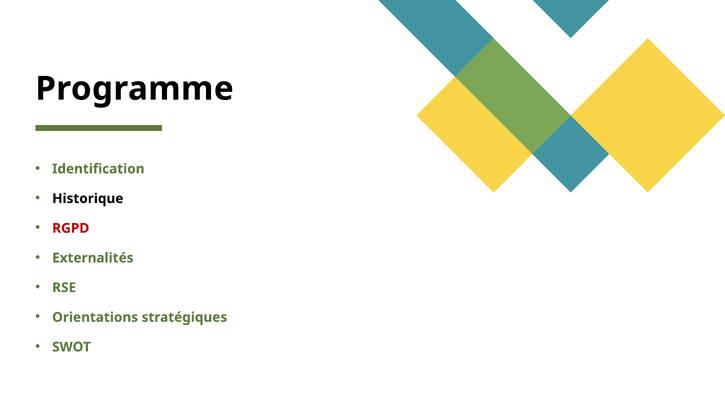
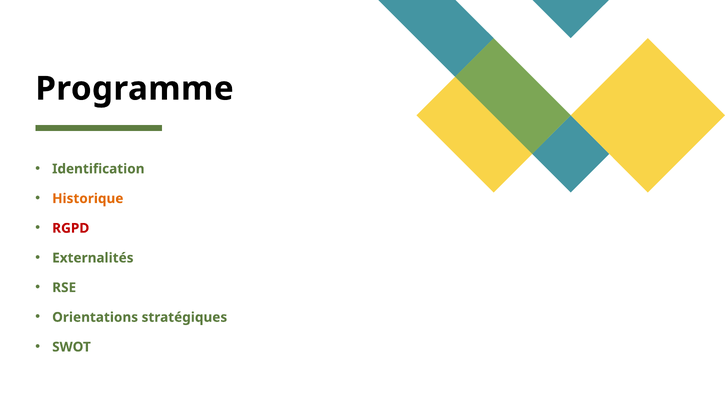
Historique colour: black -> orange (88, 198)
